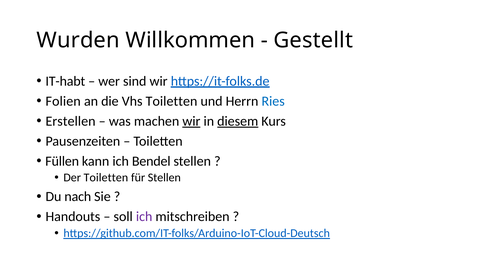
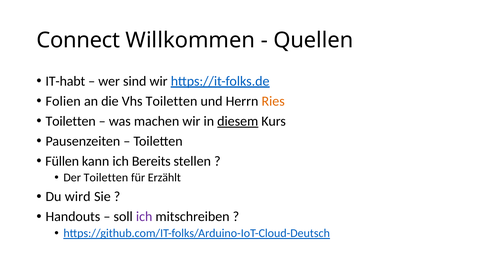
Wurden: Wurden -> Connect (78, 40)
Gestellt: Gestellt -> Quellen (313, 40)
Ries colour: blue -> orange (273, 101)
Erstellen: Erstellen -> Toiletten (71, 121)
wir underline: present -> none (191, 121)
Bendel: Bendel -> Bereits (151, 161)
für Stellen: Stellen -> Erzählt (164, 178)
nach: nach -> wird (78, 197)
